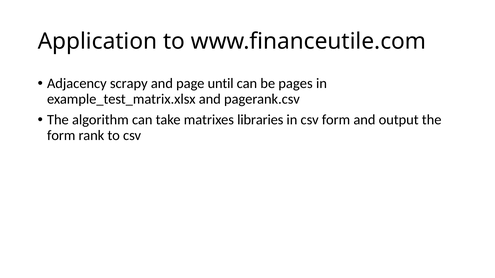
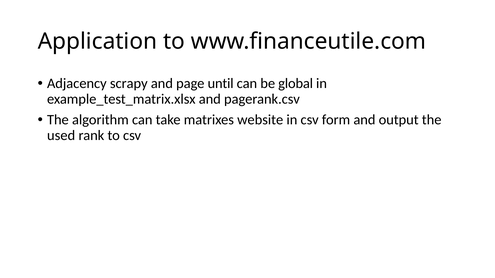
pages: pages -> global (296, 84)
libraries: libraries -> website (260, 120)
form: form -> used (61, 136)
